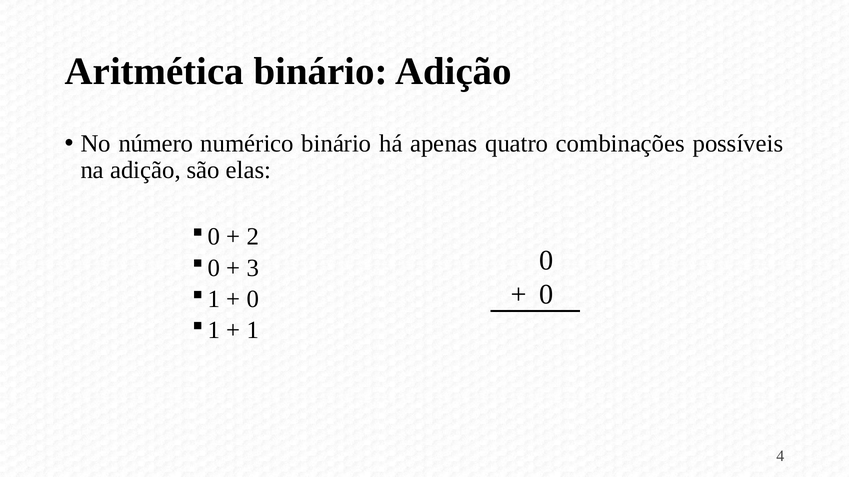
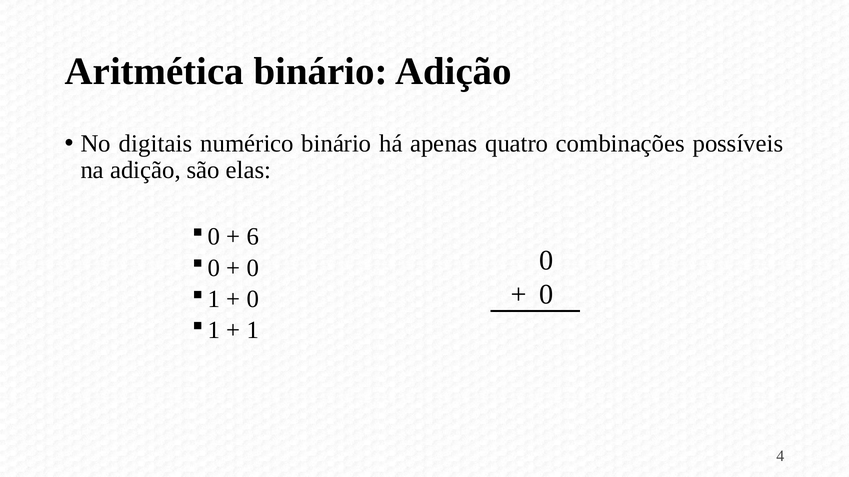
número: número -> digitais (156, 144)
2: 2 -> 6 (253, 237)
3: 3 -> 0 (253, 268)
